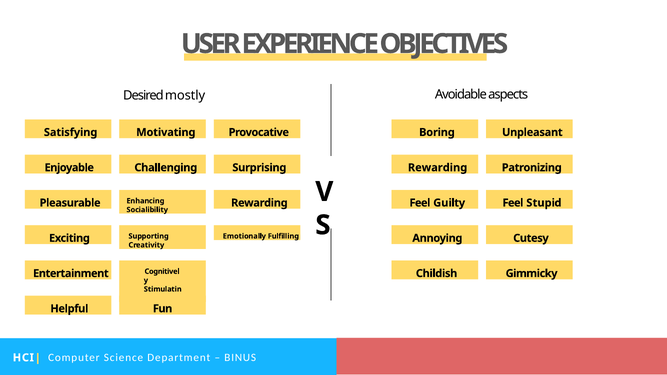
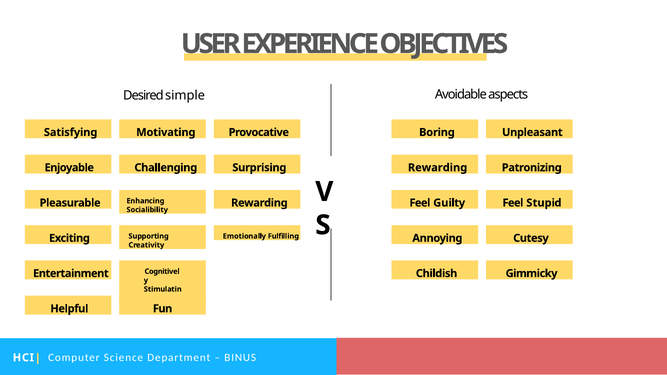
mostly: mostly -> simple (185, 95)
